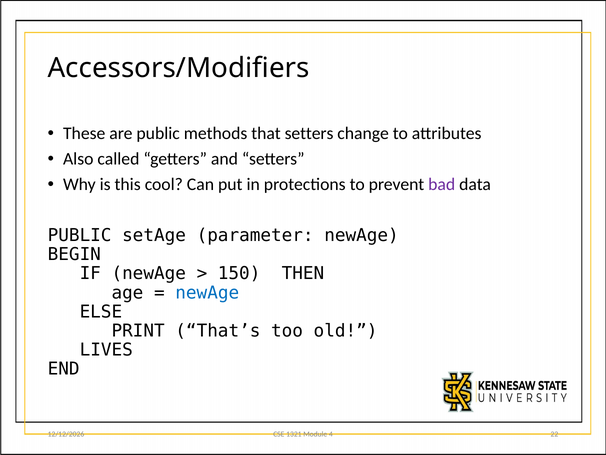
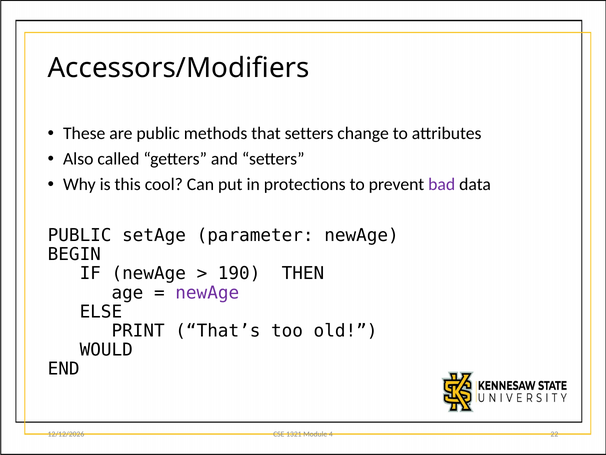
150: 150 -> 190 (239, 273)
newAge colour: blue -> purple (207, 292)
LIVES: LIVES -> WOULD (106, 350)
